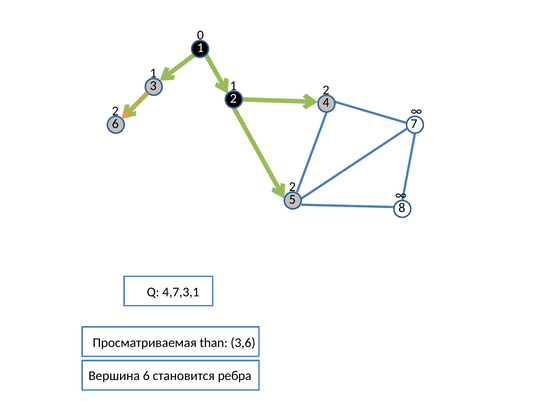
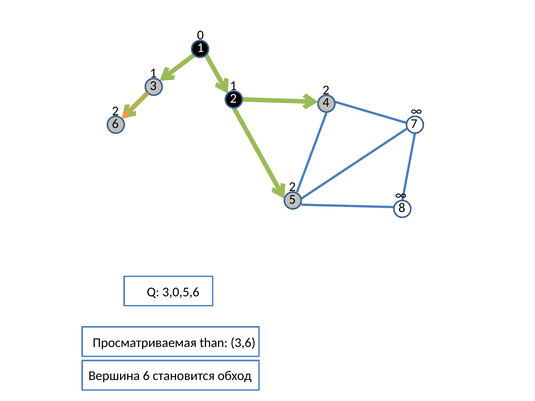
4,7,3,1: 4,7,3,1 -> 3,0,5,6 (181, 292)
ребра: ребра -> обход (235, 376)
